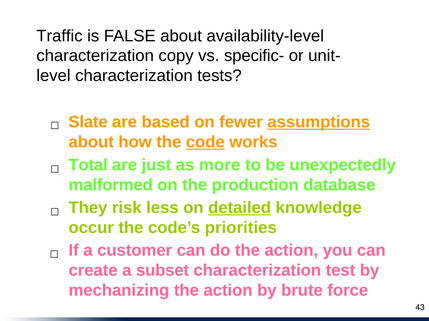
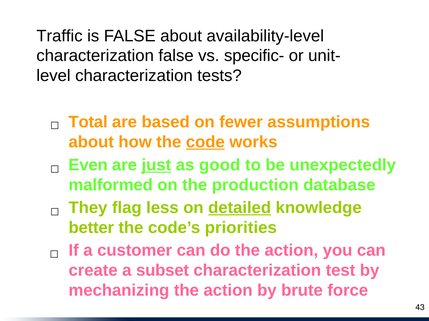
characterization copy: copy -> false (176, 56)
Slate: Slate -> Total (88, 122)
assumptions underline: present -> none (319, 122)
Total: Total -> Even (88, 165)
just underline: none -> present (156, 165)
more: more -> good (220, 165)
risk: risk -> flag (127, 208)
occur: occur -> better (91, 228)
